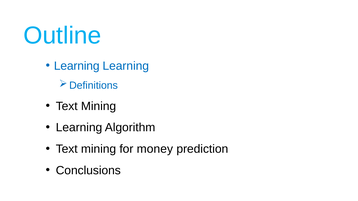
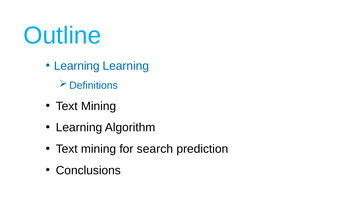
money: money -> search (155, 149)
